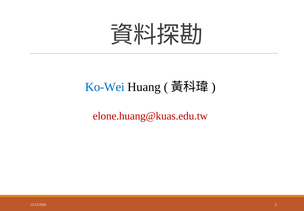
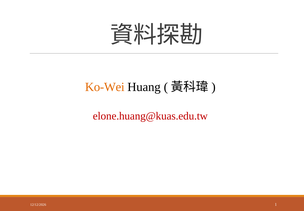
Ko-Wei colour: blue -> orange (105, 87)
